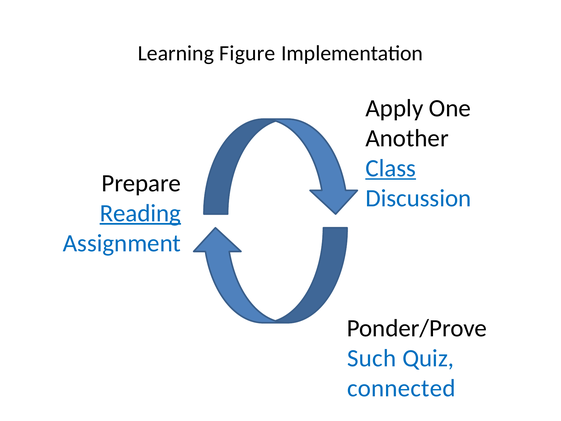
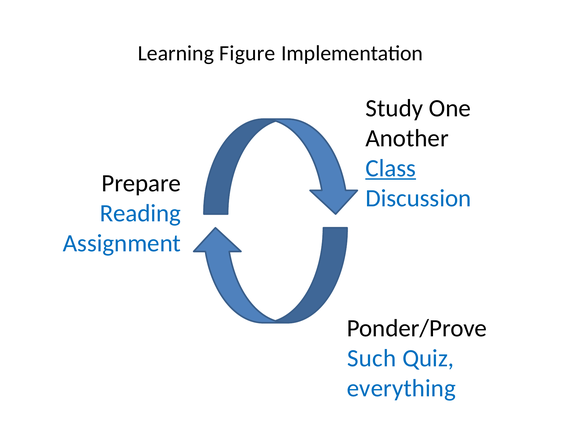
Apply: Apply -> Study (394, 108)
Reading underline: present -> none (140, 213)
connected: connected -> everything (401, 388)
